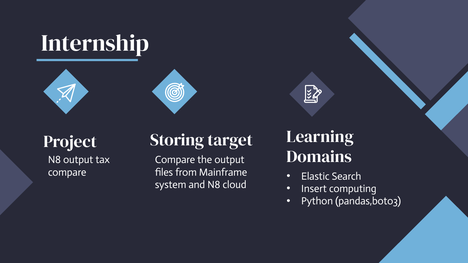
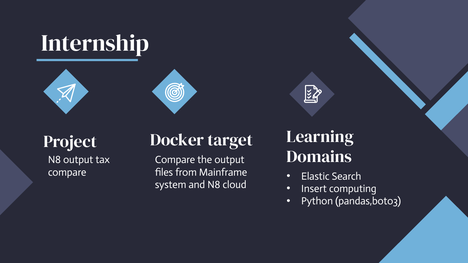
Storing: Storing -> Docker (177, 140)
